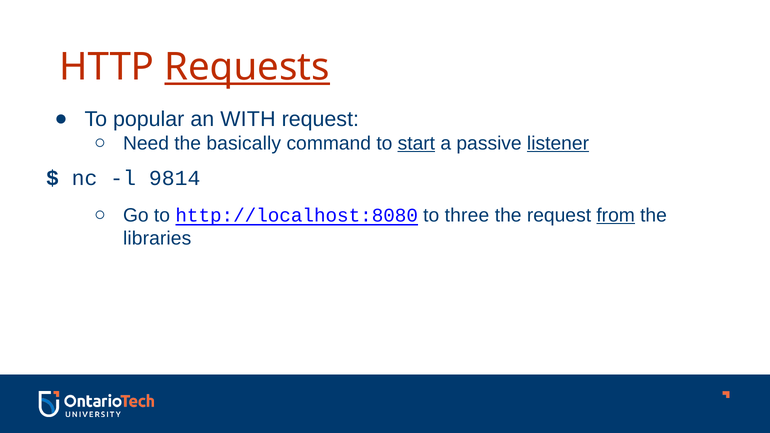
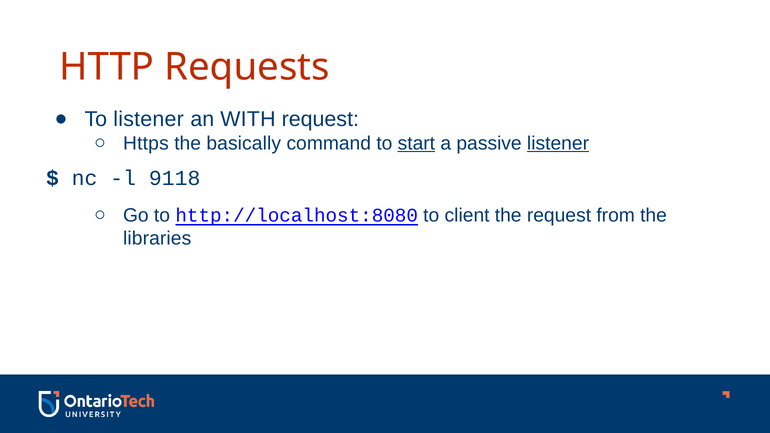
Requests underline: present -> none (247, 67)
To popular: popular -> listener (149, 119)
Need: Need -> Https (146, 143)
9814: 9814 -> 9118 (175, 178)
three: three -> client (467, 215)
from underline: present -> none (616, 215)
